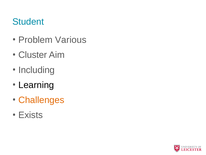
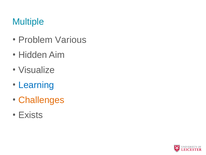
Student: Student -> Multiple (28, 22)
Cluster: Cluster -> Hidden (33, 55)
Including: Including -> Visualize (37, 70)
Learning colour: black -> blue (36, 85)
